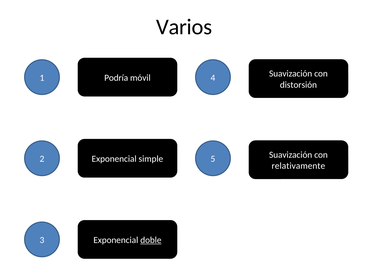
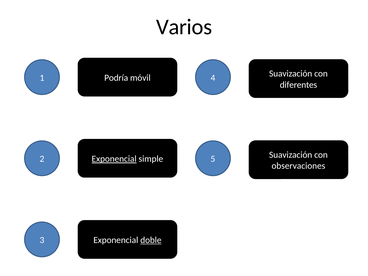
distorsión: distorsión -> diferentes (298, 85)
Exponencial underline: none -> present (114, 159)
relativamente: relativamente -> observaciones (298, 166)
